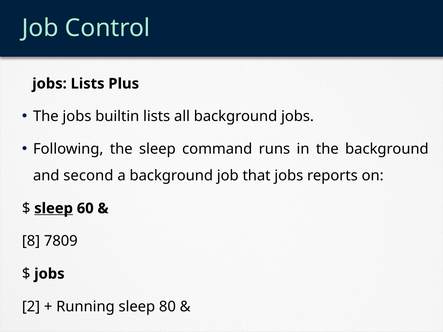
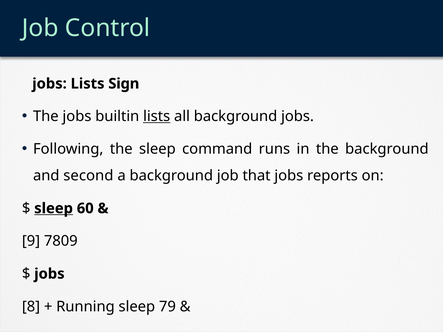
Plus: Plus -> Sign (124, 84)
lists underline: none -> present (157, 116)
8: 8 -> 9 (31, 241)
2: 2 -> 8 (31, 307)
80: 80 -> 79 (167, 307)
